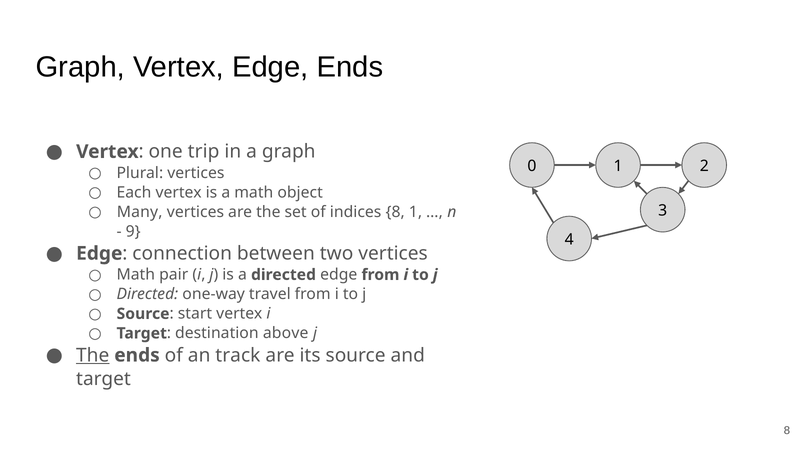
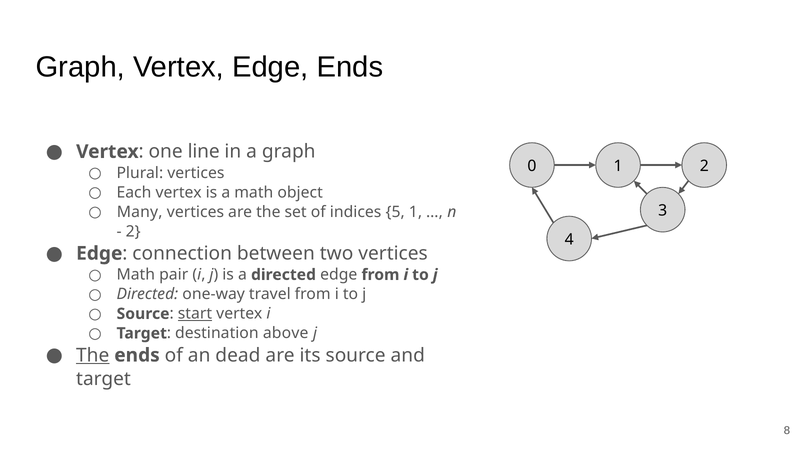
trip: trip -> line (204, 152)
indices 8: 8 -> 5 (395, 212)
9: 9 -> 2 (133, 232)
start underline: none -> present (195, 314)
track: track -> dead (238, 355)
